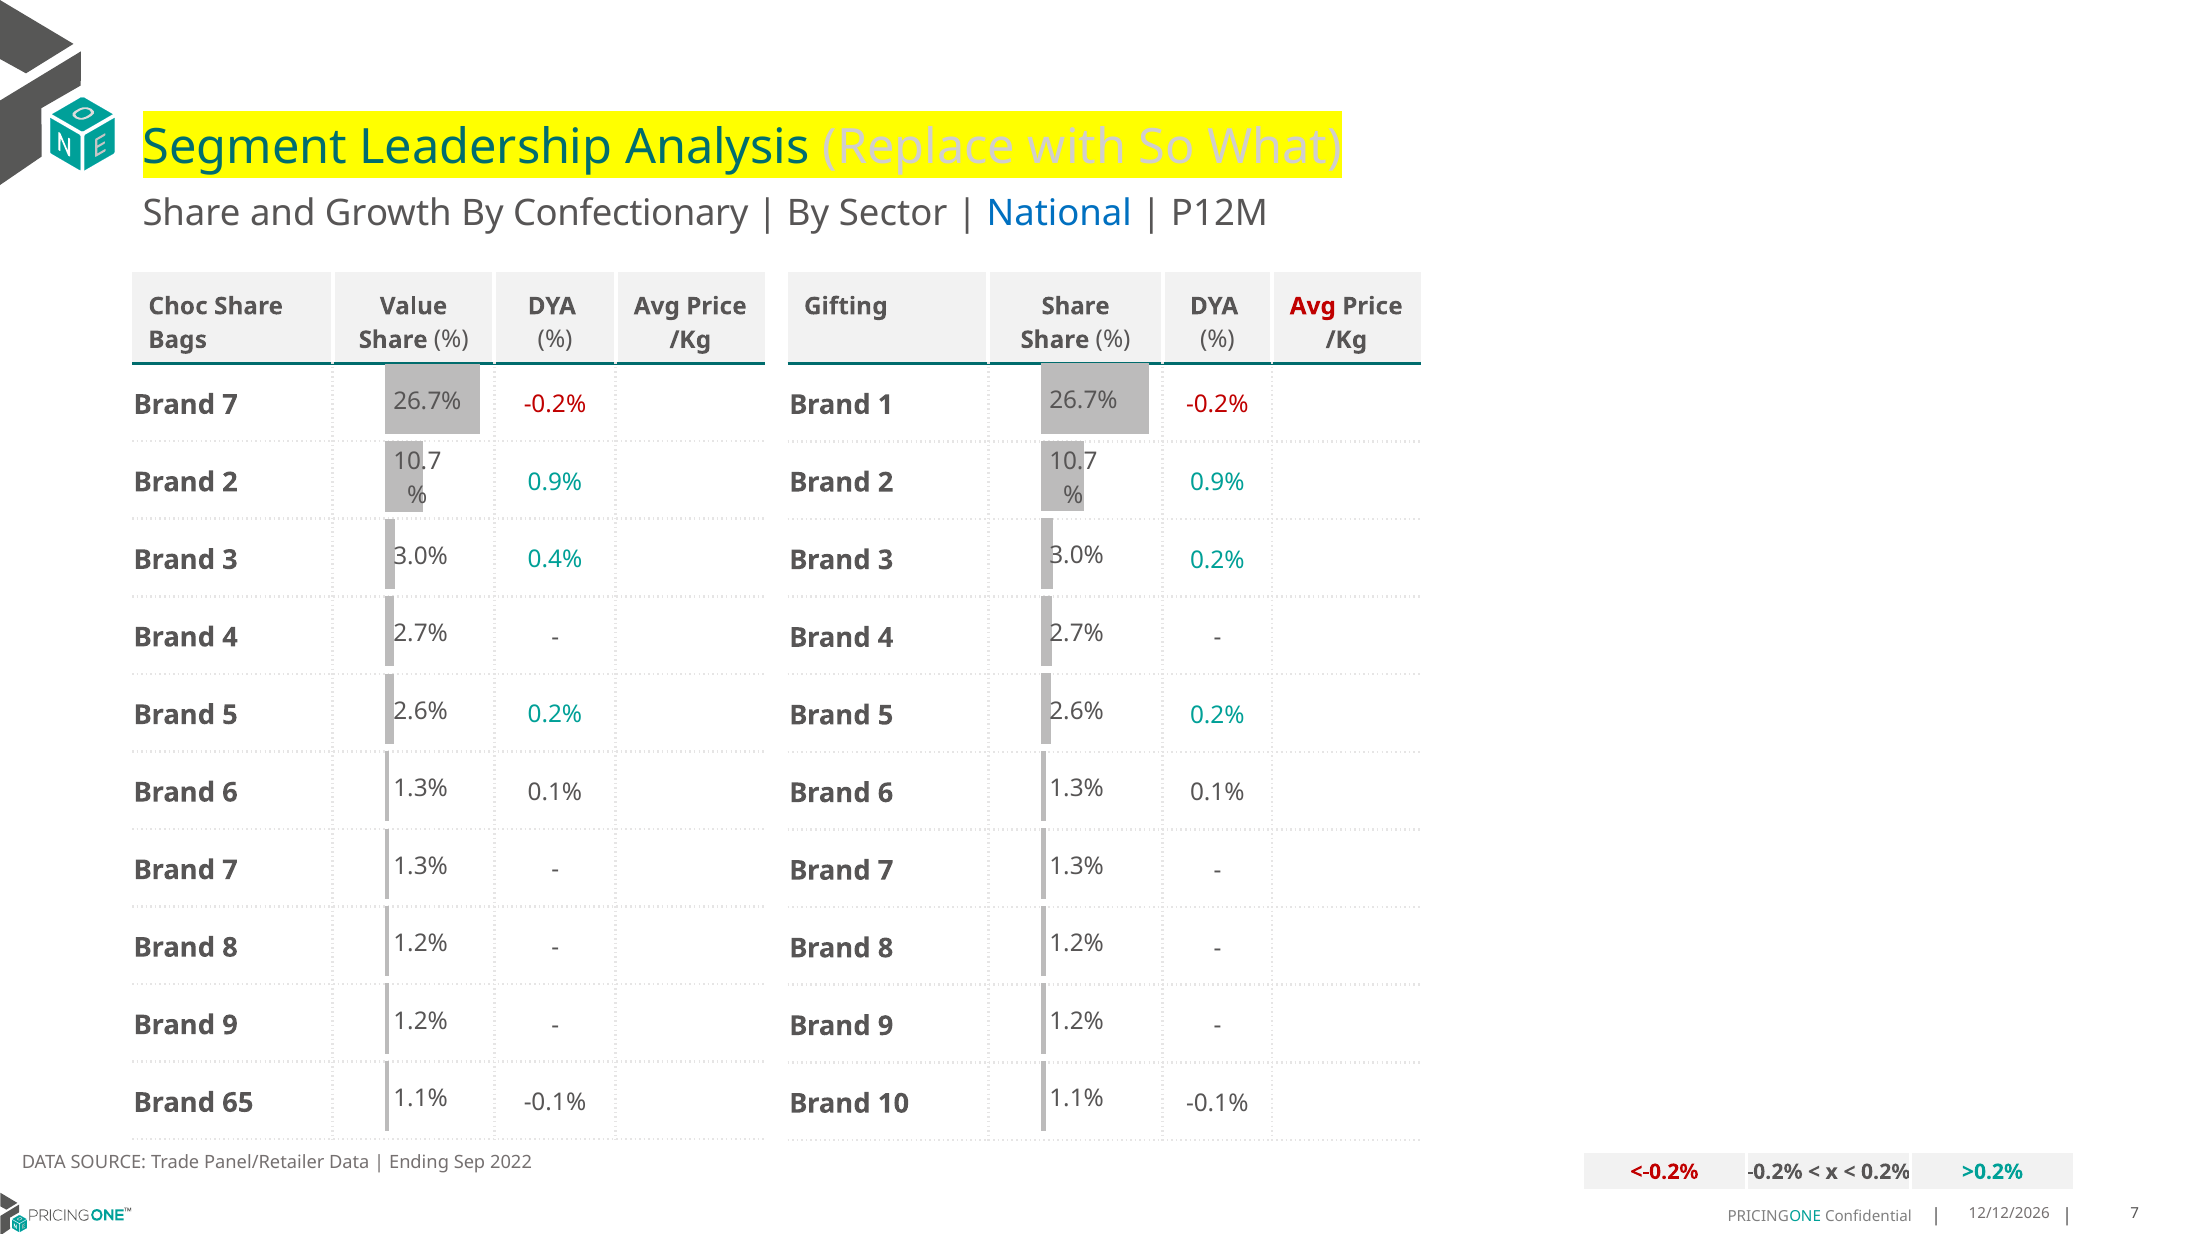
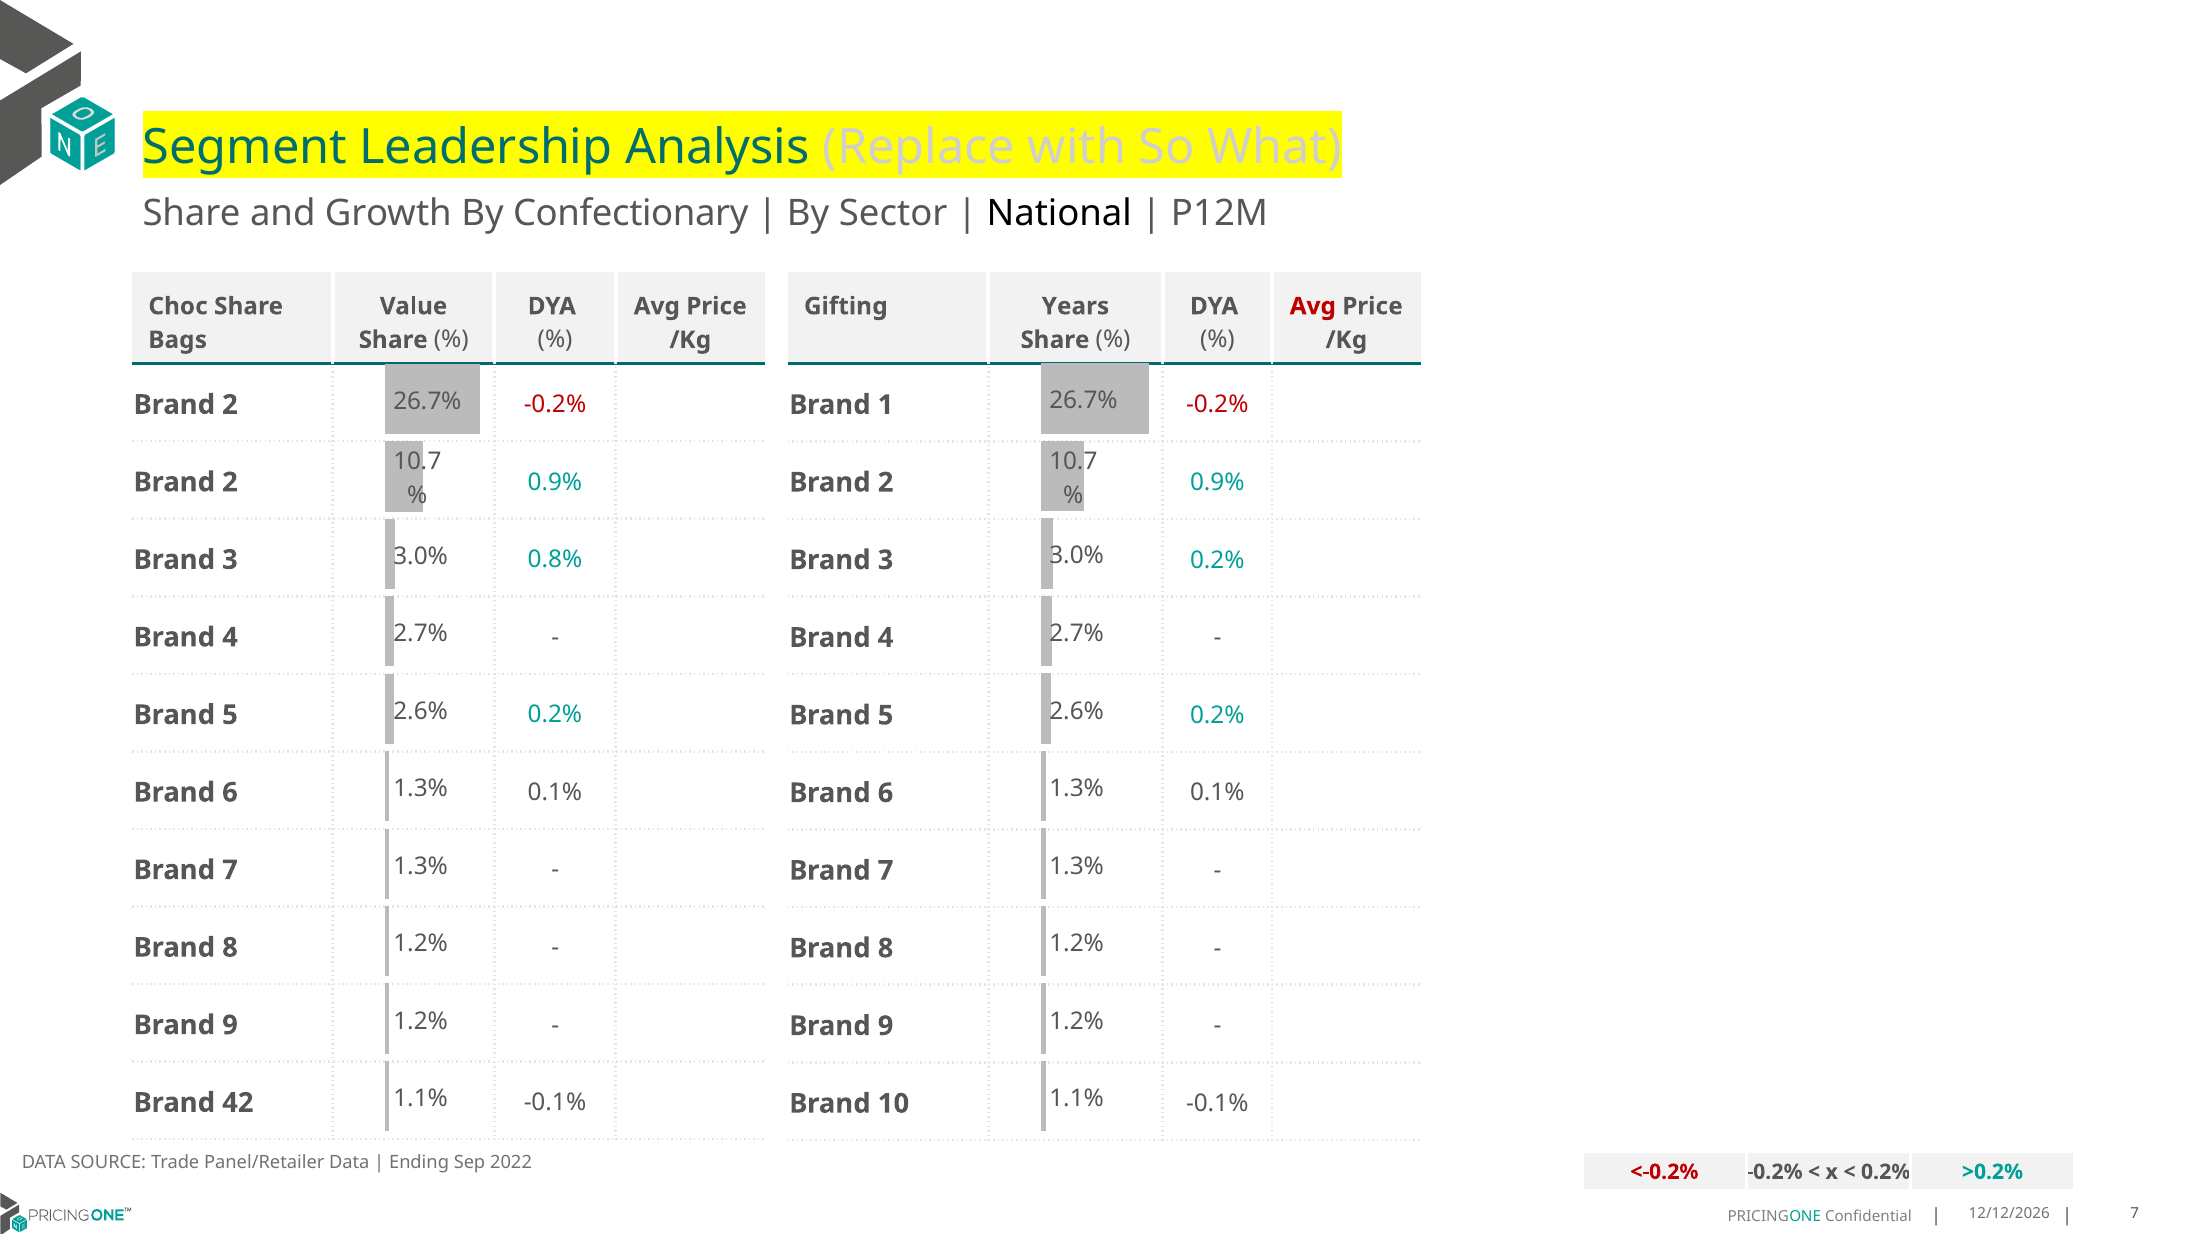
National colour: blue -> black (1059, 214)
Gifting Share: Share -> Years (1075, 306)
7: 7 -> 2 (230, 405)
0.4%: 0.4% -> 0.8% (555, 560)
65: 65 -> 42 (238, 1102)
